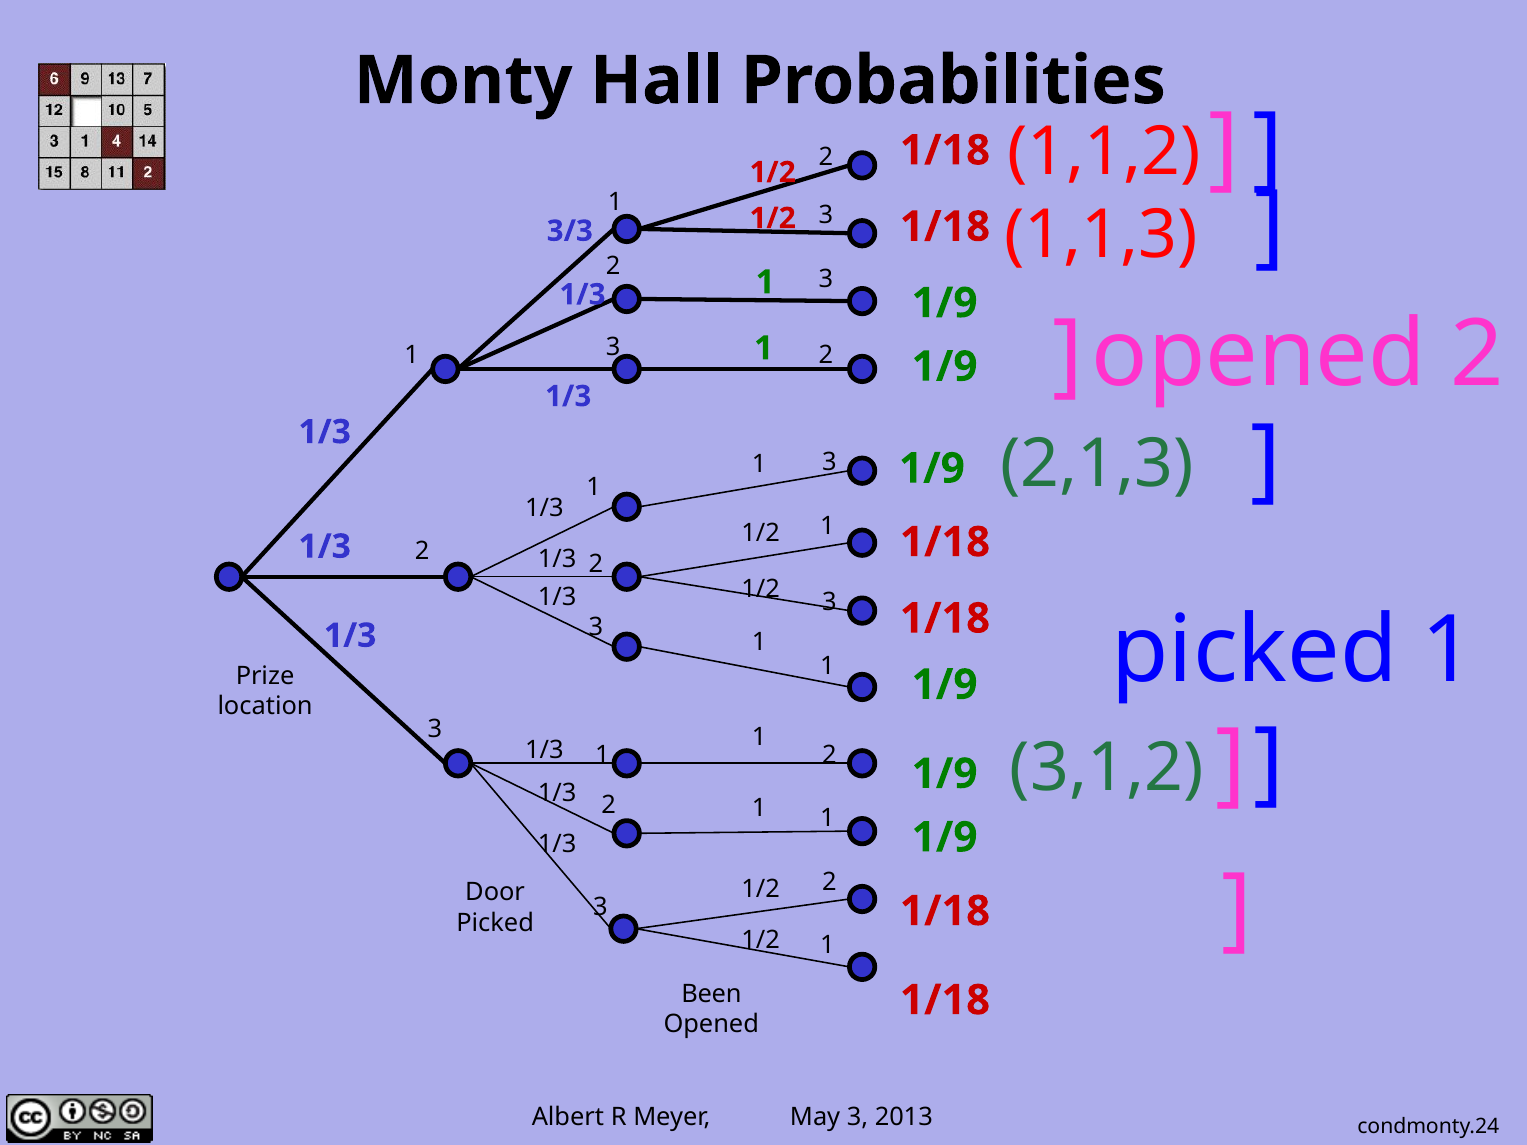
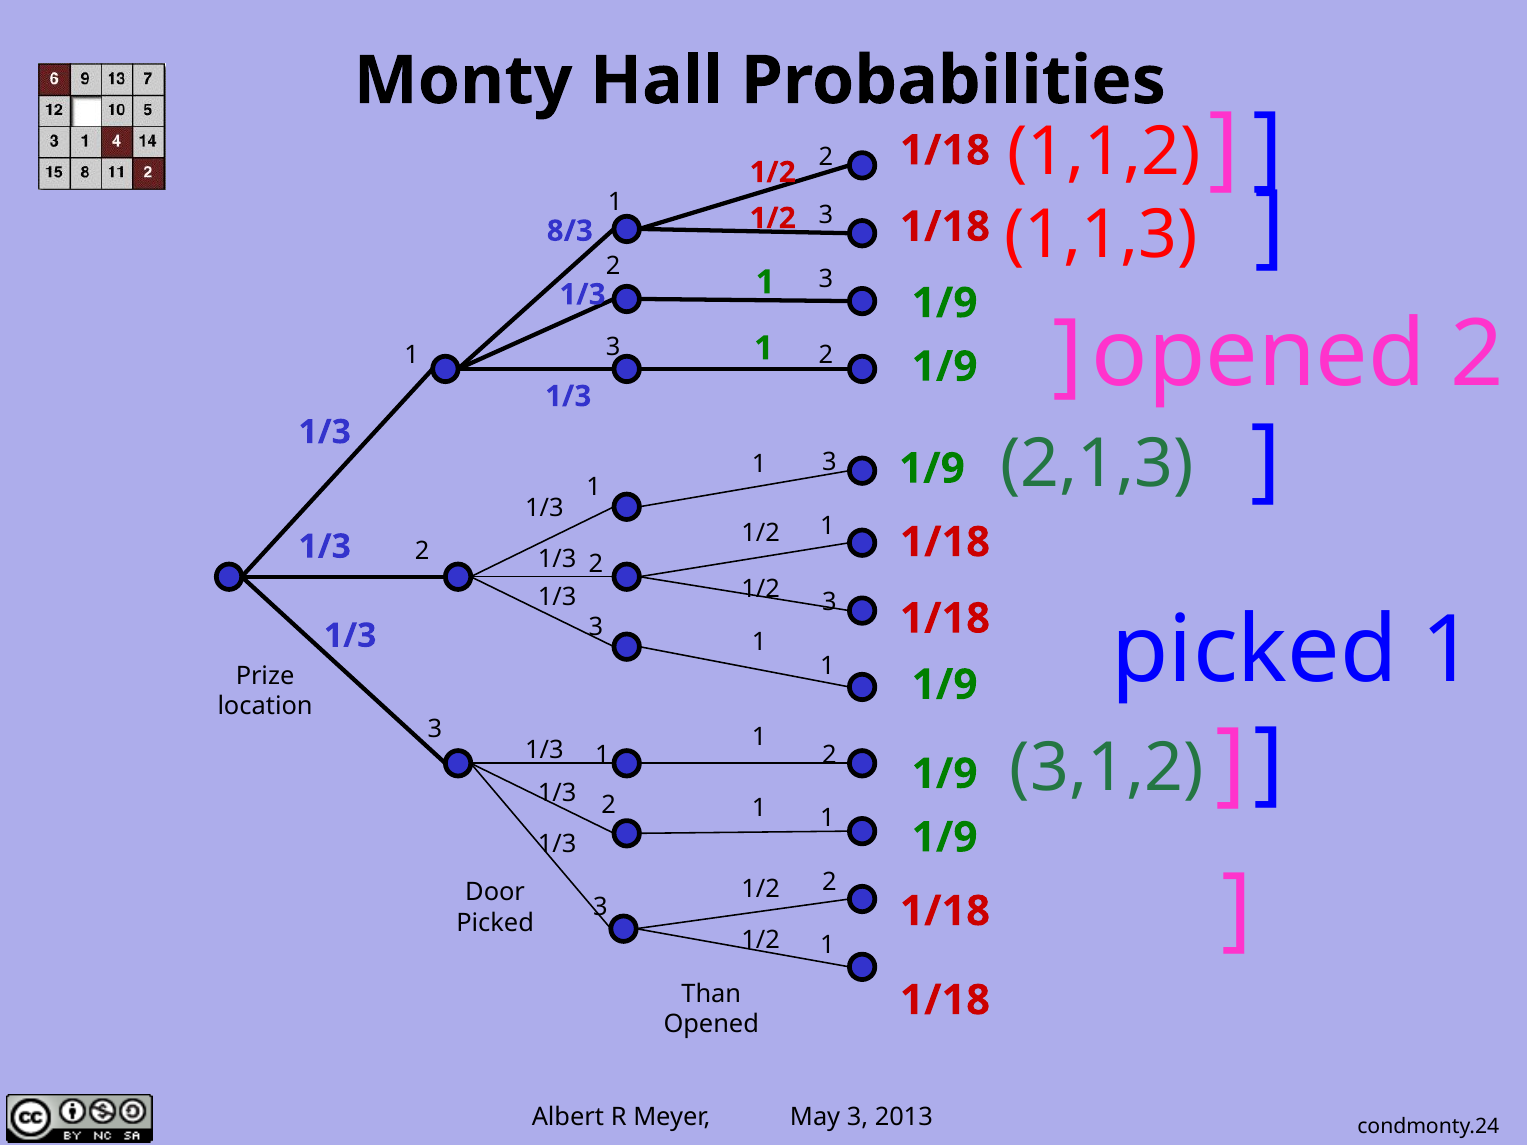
3/3: 3/3 -> 8/3 (570, 231)
Been: Been -> Than (711, 994)
